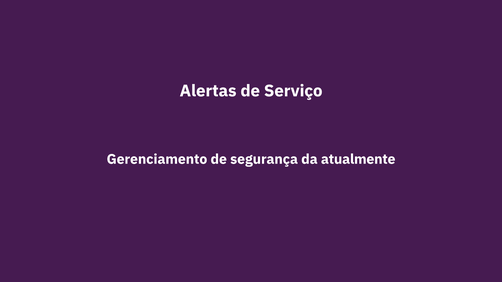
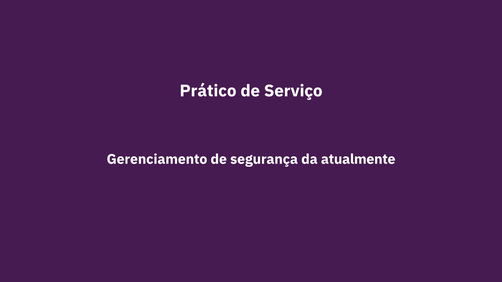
Alertas: Alertas -> Prático (208, 91)
